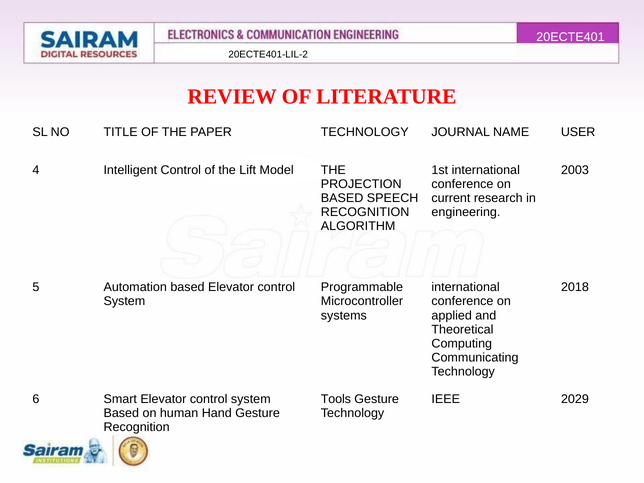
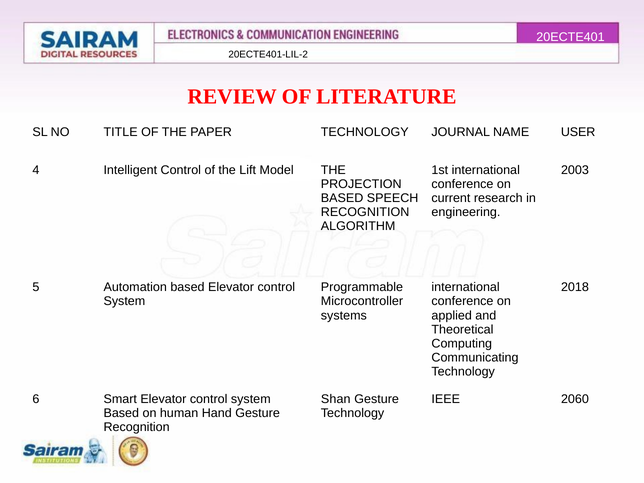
Tools: Tools -> Shan (336, 399)
2029: 2029 -> 2060 (575, 399)
